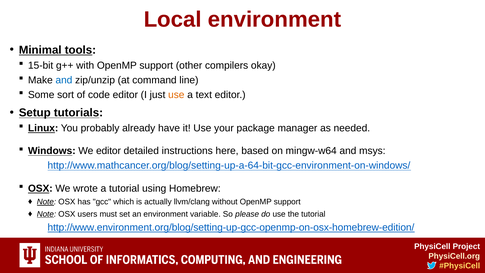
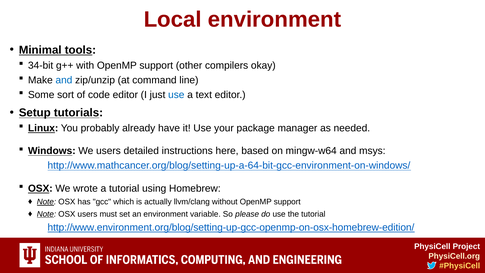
15-bit: 15-bit -> 34-bit (41, 65)
use colour: orange -> blue (176, 95)
We editor: editor -> users (108, 151)
